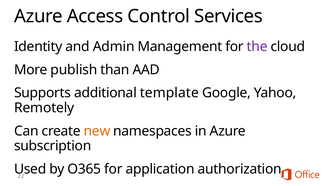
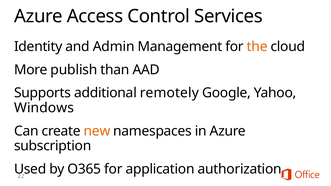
the colour: purple -> orange (257, 47)
template: template -> remotely (169, 93)
Remotely: Remotely -> Windows (44, 108)
